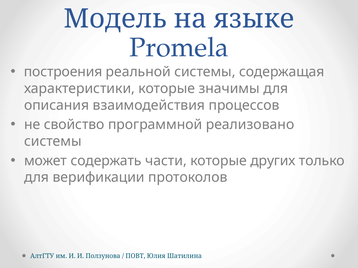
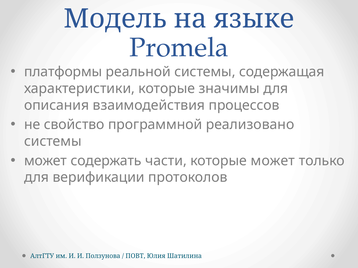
построения: построения -> платформы (63, 72)
которые других: других -> может (273, 161)
